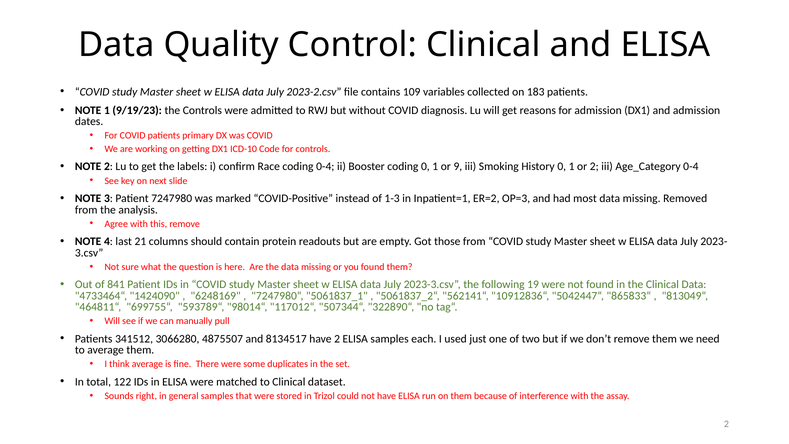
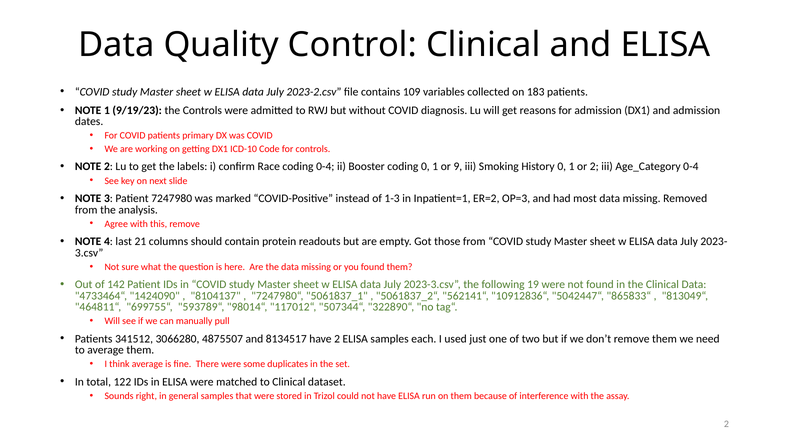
841: 841 -> 142 (116, 284)
6248169: 6248169 -> 8104137 (216, 296)
